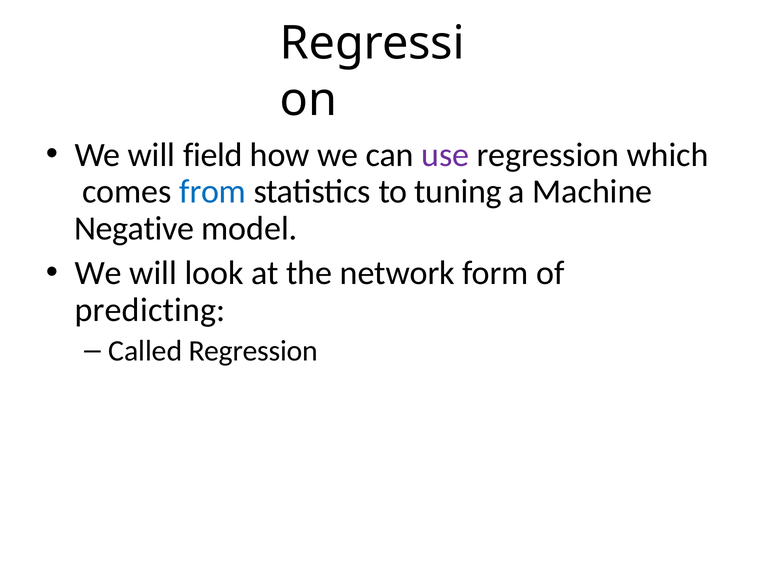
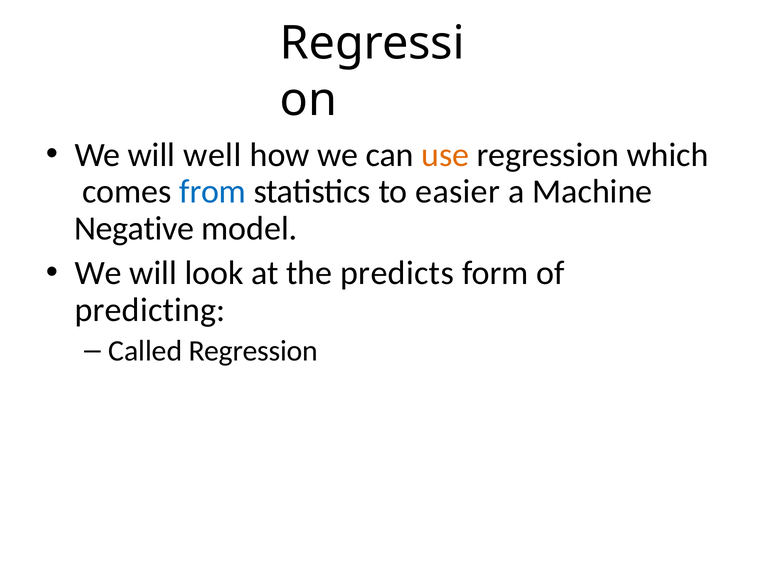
field: field -> well (212, 155)
use colour: purple -> orange (445, 155)
tuning: tuning -> easier (458, 192)
network: network -> predicts (397, 273)
